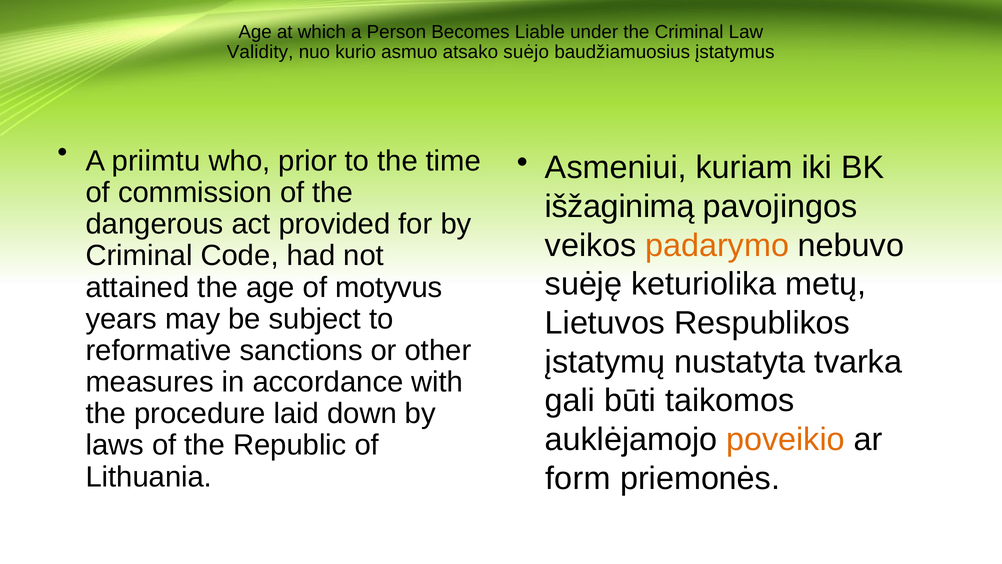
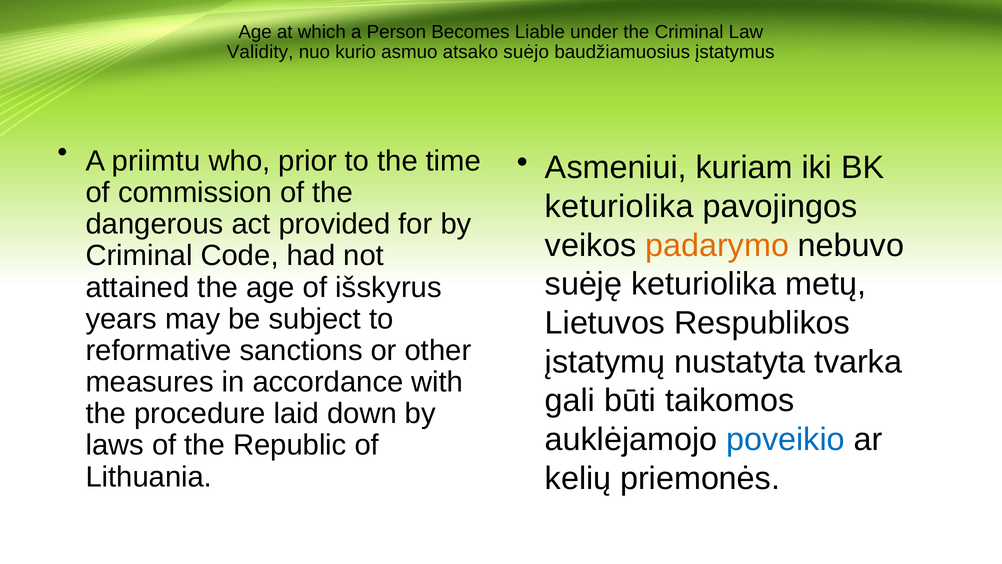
išžaginimą: išžaginimą -> keturiolika (619, 206)
motyvus: motyvus -> išskyrus (389, 287)
poveikio colour: orange -> blue (785, 439)
form: form -> kelių (578, 478)
